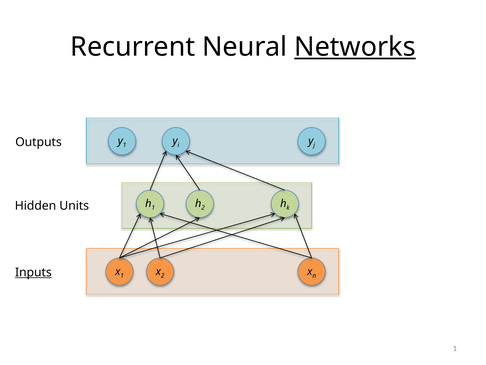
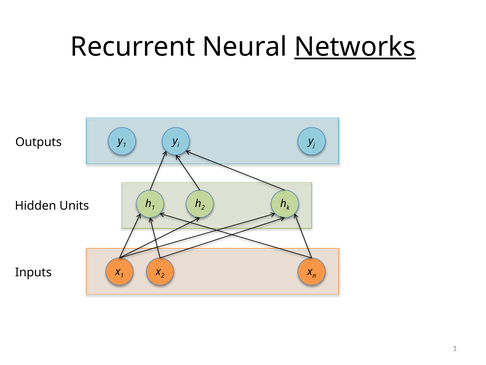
Inputs underline: present -> none (33, 272)
